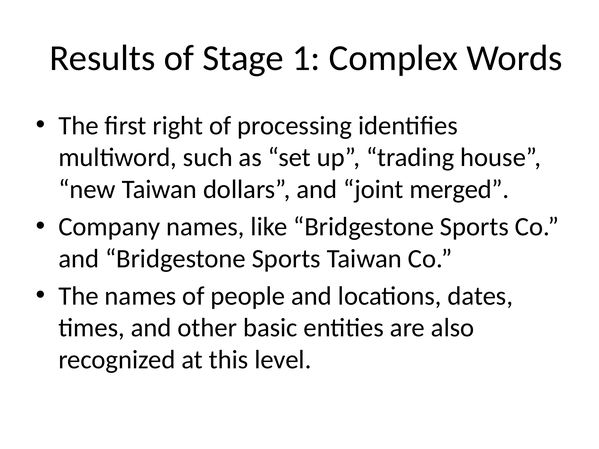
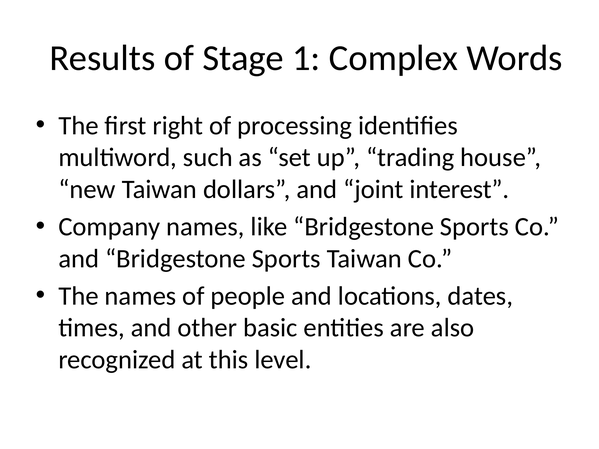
merged: merged -> interest (459, 190)
